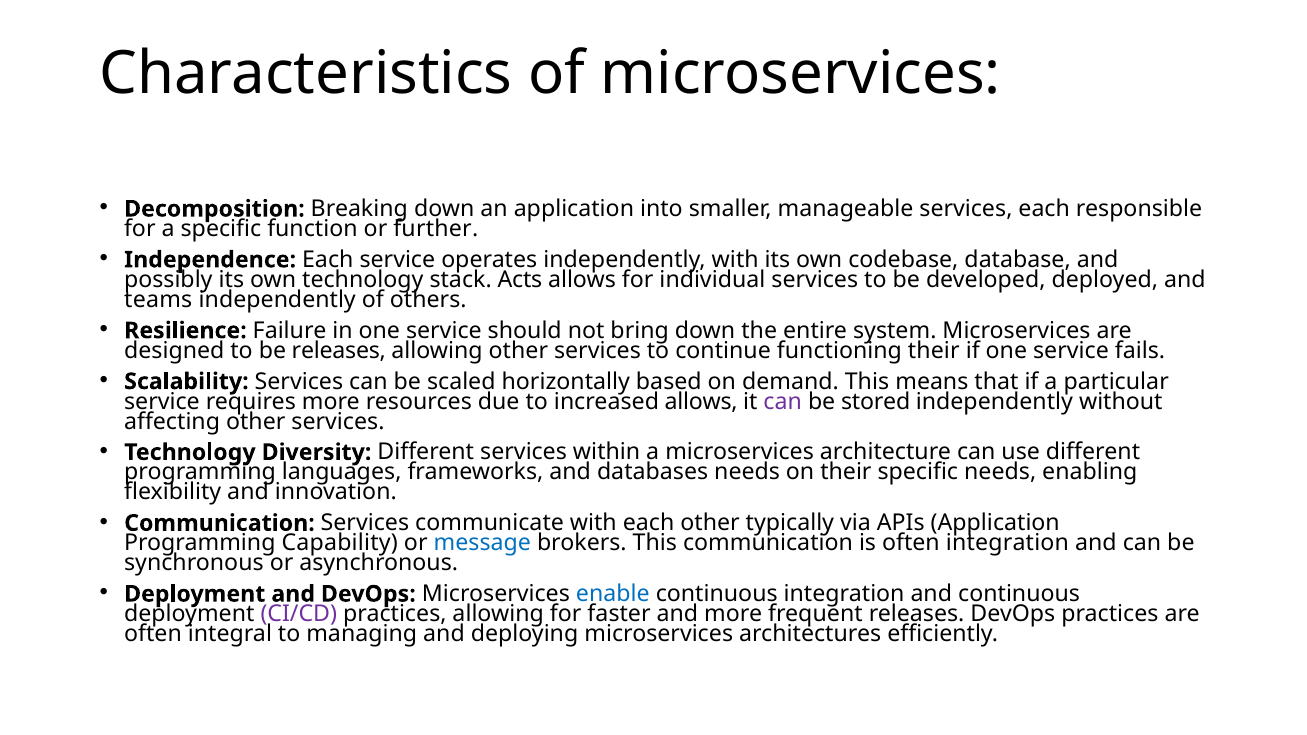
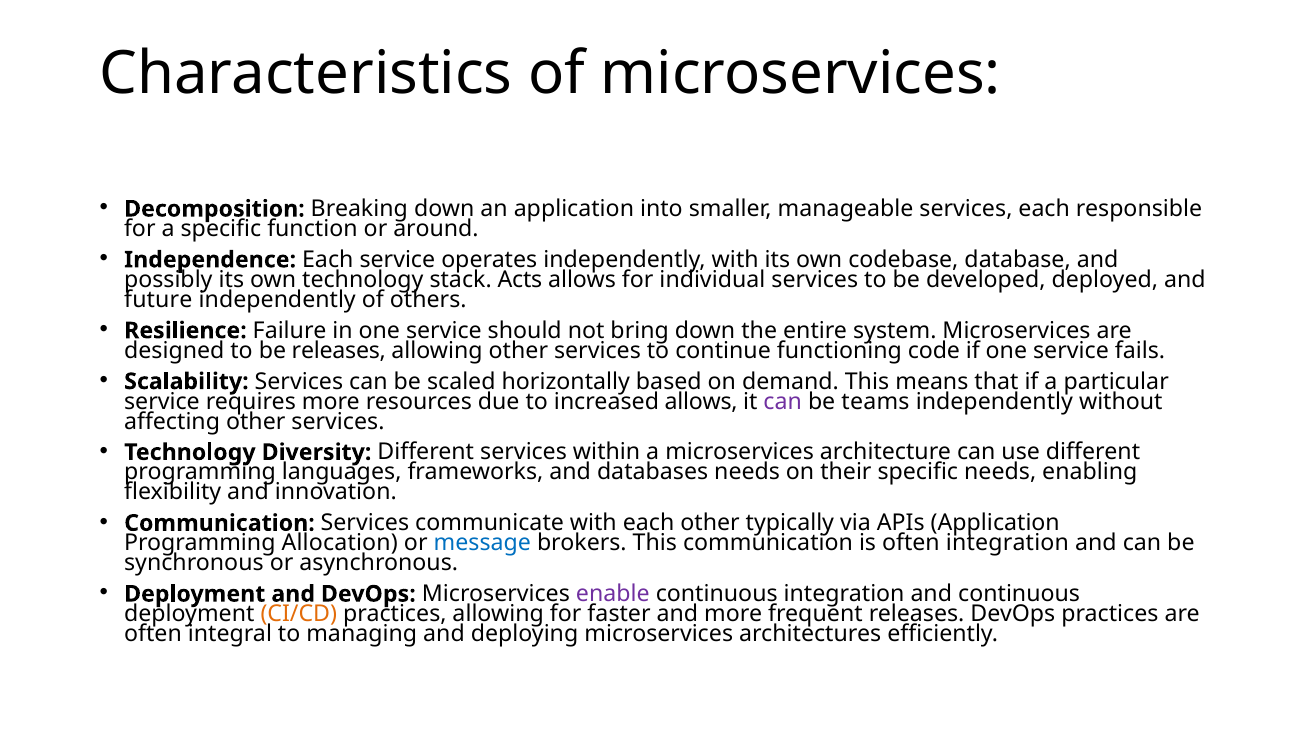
further: further -> around (436, 229)
teams: teams -> future (158, 300)
functioning their: their -> code (934, 351)
stored: stored -> teams (875, 402)
Capability: Capability -> Allocation (340, 543)
enable colour: blue -> purple (613, 594)
CI/CD colour: purple -> orange (299, 614)
